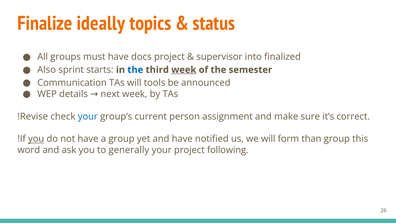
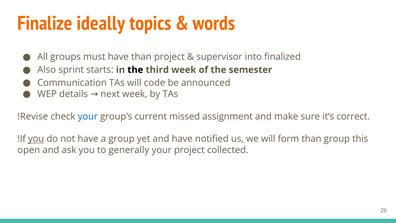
status: status -> words (214, 23)
have docs: docs -> than (141, 57)
the colour: blue -> black (135, 70)
week underline: present -> none (184, 70)
tools: tools -> code (155, 83)
person: person -> missed (185, 116)
word: word -> open (29, 150)
following: following -> collected (228, 150)
